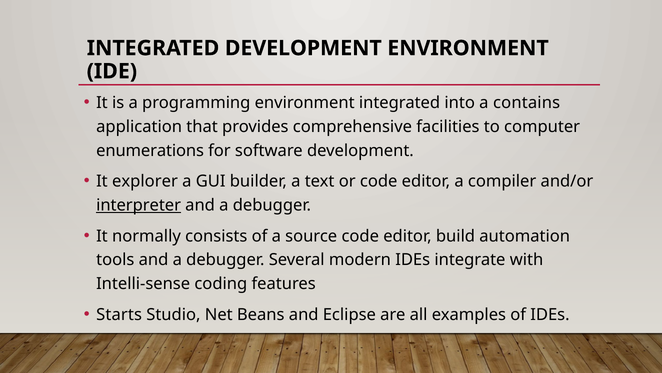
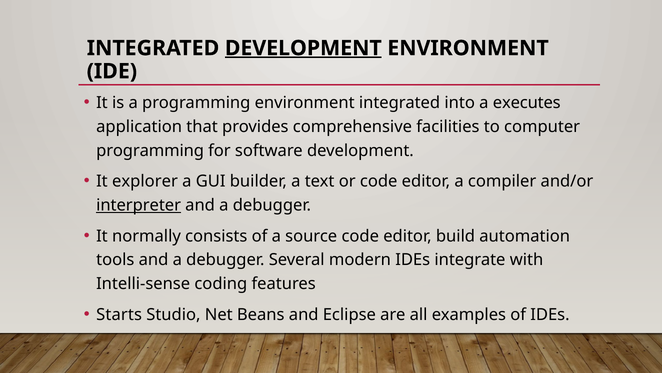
DEVELOPMENT underline: none -> present (303, 48)
contains: contains -> executes (527, 103)
enumerations: enumerations -> programming (150, 150)
